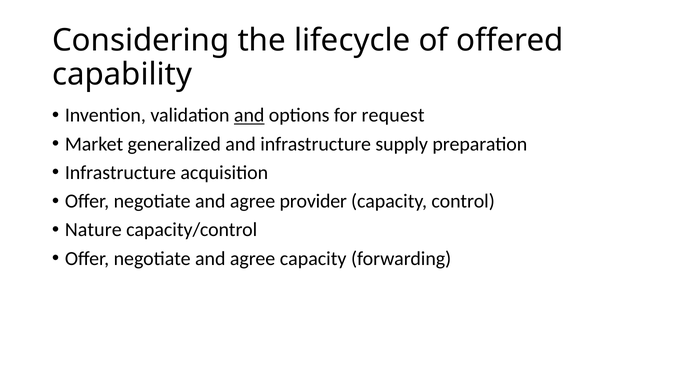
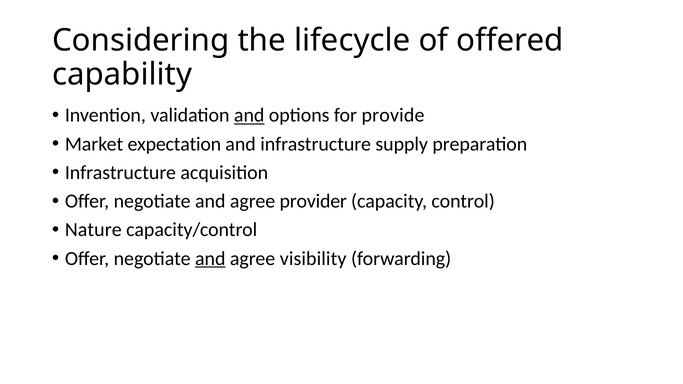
request: request -> provide (393, 115)
generalized: generalized -> expectation (174, 144)
and underline: none -> present (210, 259)
agree capacity: capacity -> visibility (313, 259)
